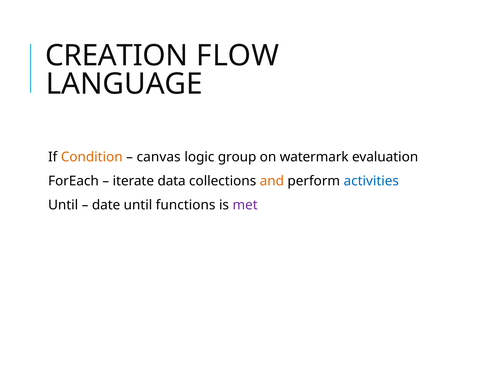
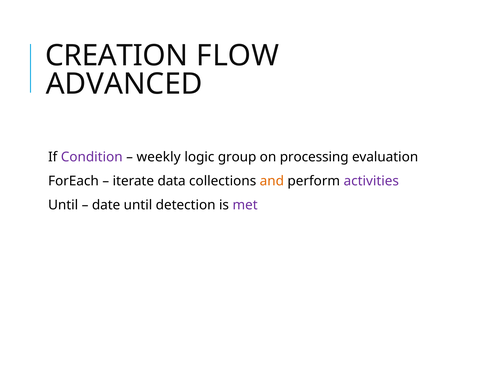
LANGUAGE: LANGUAGE -> ADVANCED (124, 84)
Condition colour: orange -> purple (92, 157)
canvas: canvas -> weekly (159, 157)
watermark: watermark -> processing (314, 157)
activities colour: blue -> purple (371, 181)
functions: functions -> detection (186, 205)
